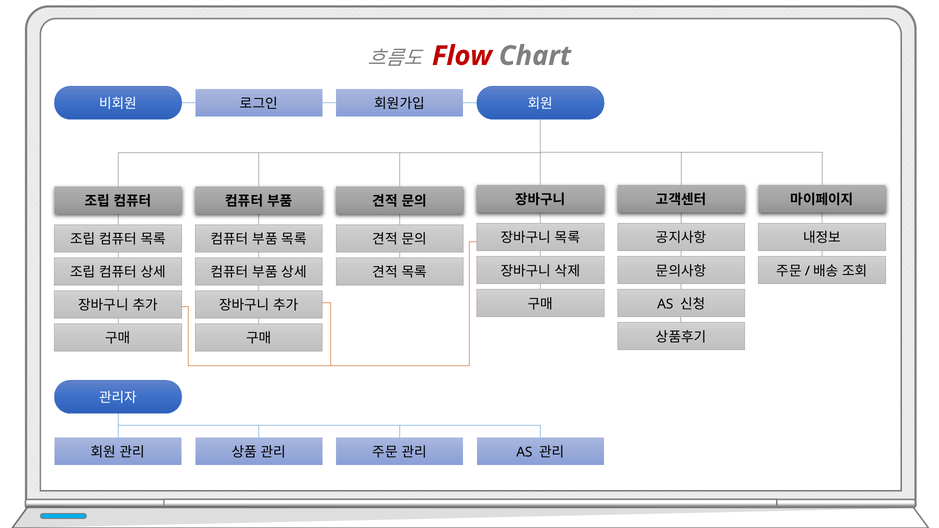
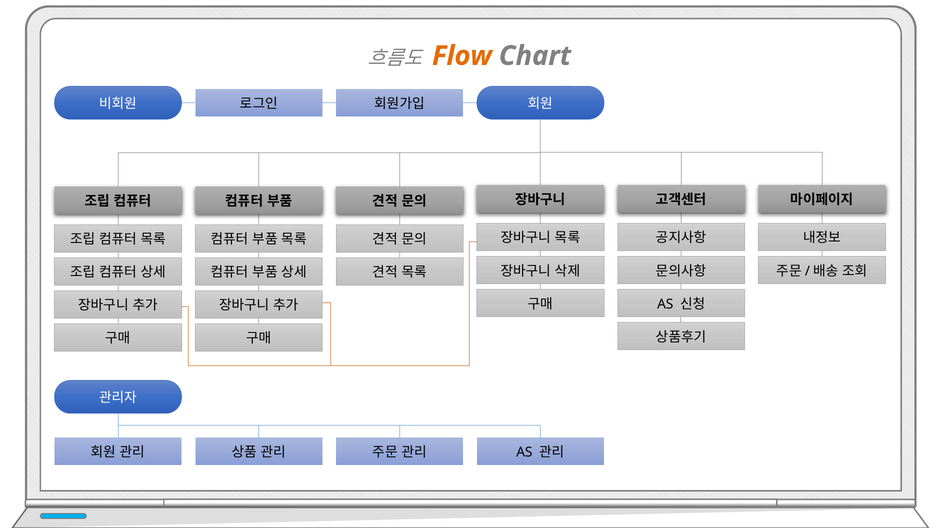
Flow colour: red -> orange (462, 56)
